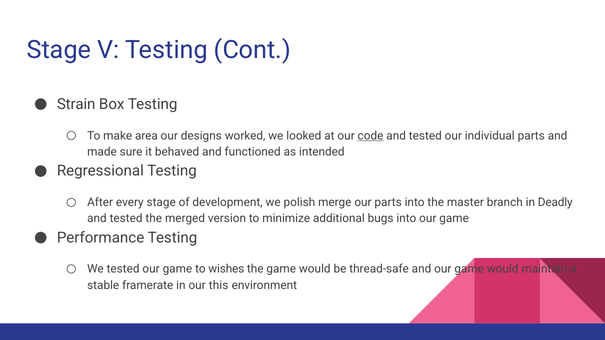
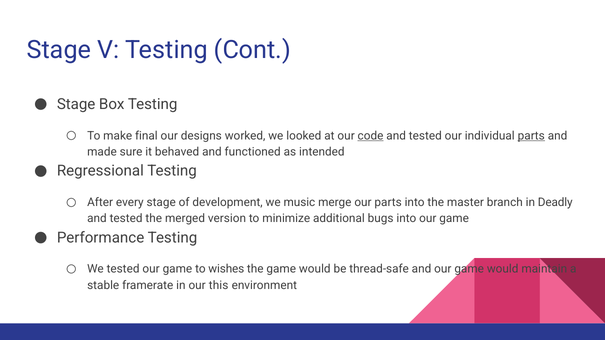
Strain: Strain -> Stage (76, 104)
area: area -> final (146, 136)
parts underline: none -> present (531, 136)
polish: polish -> music (299, 203)
